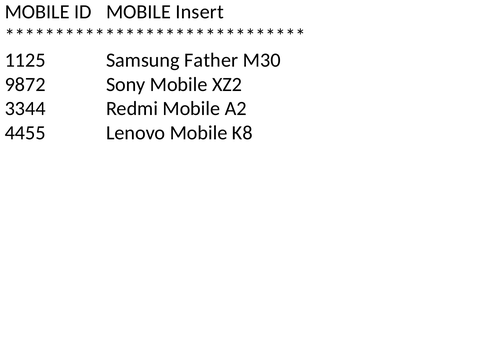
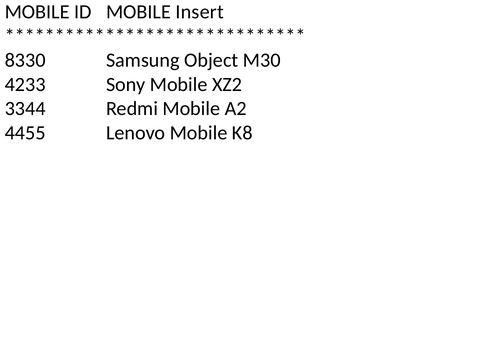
1125: 1125 -> 8330 (25, 60)
Father: Father -> Object (211, 60)
9872: 9872 -> 4233 (25, 84)
